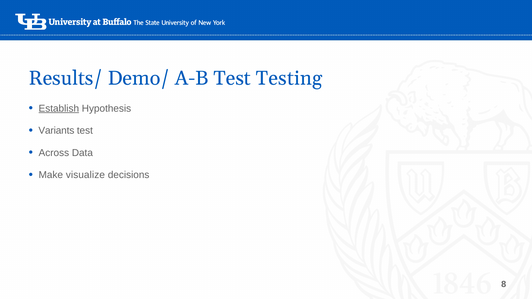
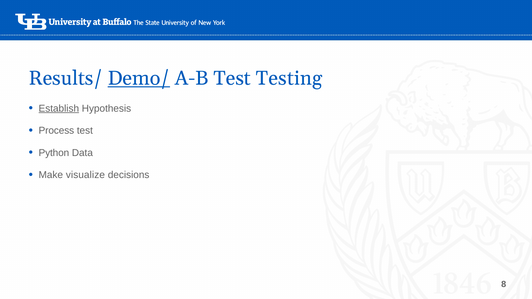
Demo/ underline: none -> present (139, 78)
Variants: Variants -> Process (56, 131)
Across: Across -> Python (54, 153)
